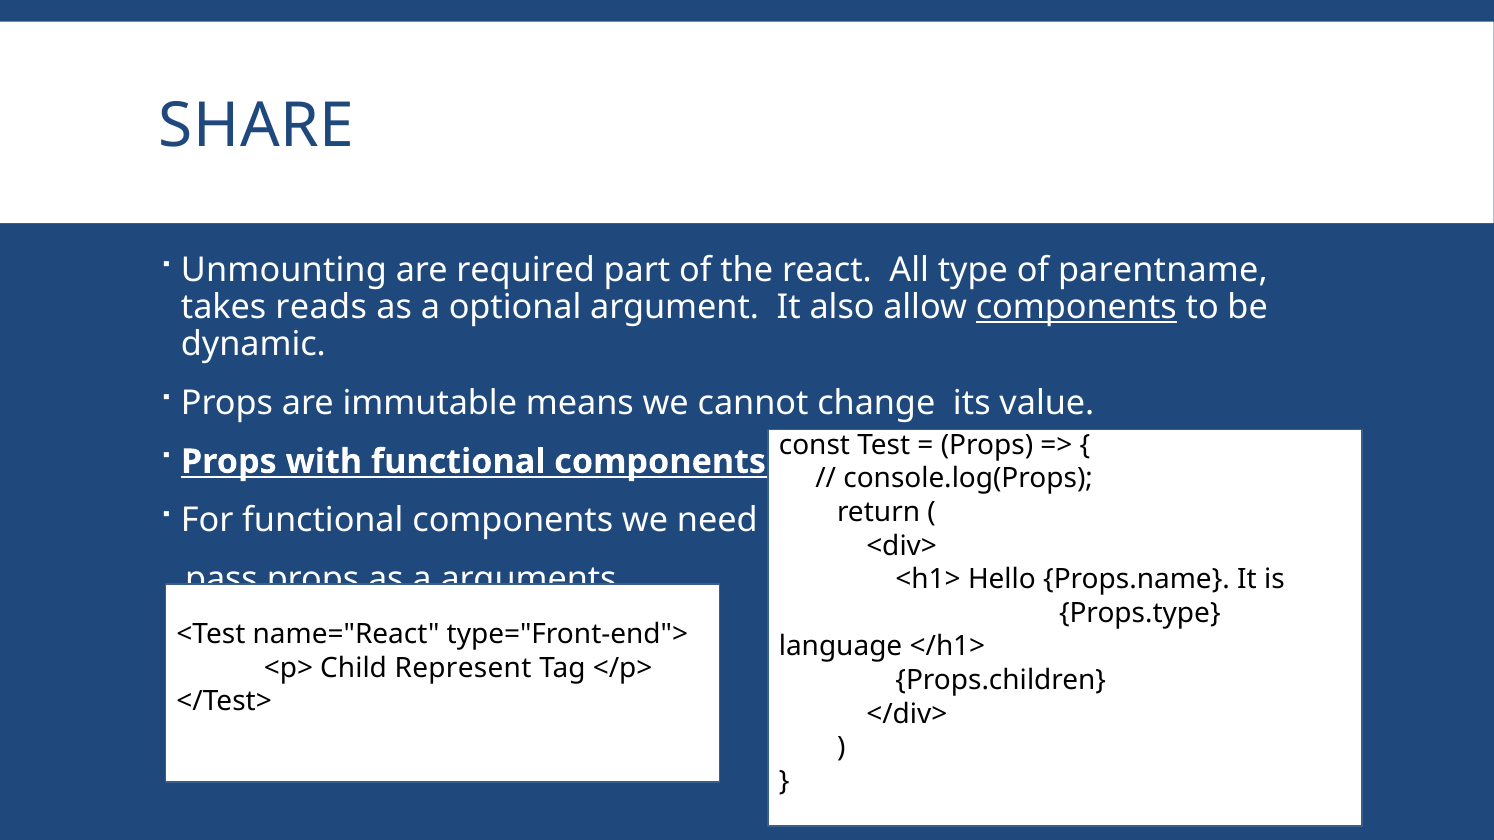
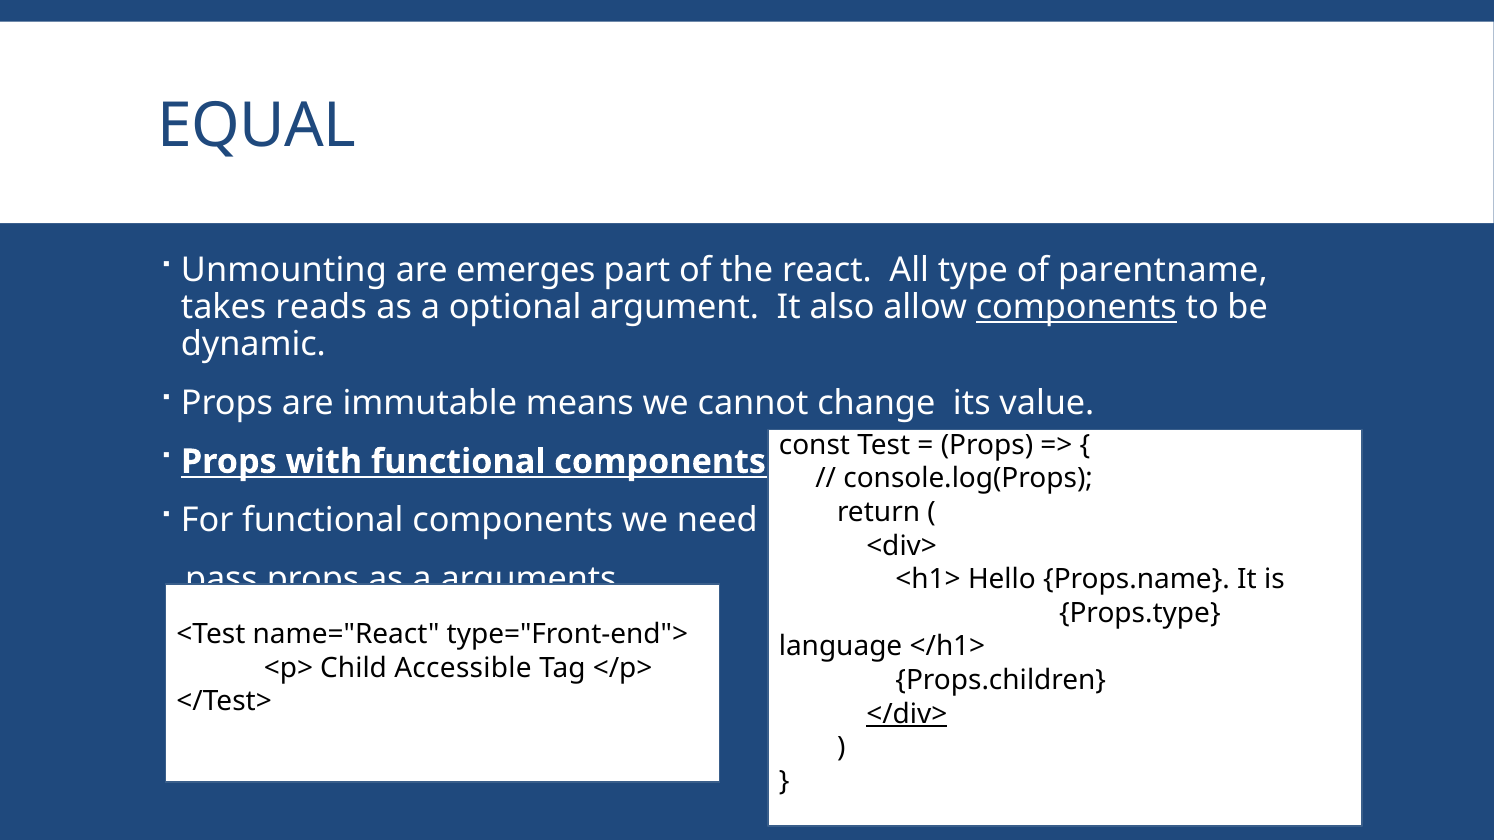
SHARE: SHARE -> EQUAL (257, 126)
required: required -> emerges (526, 270)
Represent: Represent -> Accessible (463, 668)
</div> underline: none -> present (907, 714)
